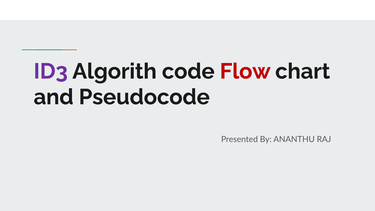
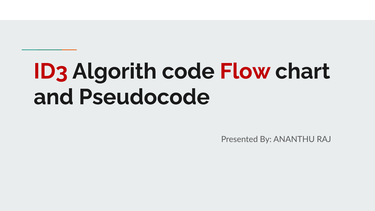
ID3 colour: purple -> red (51, 71)
